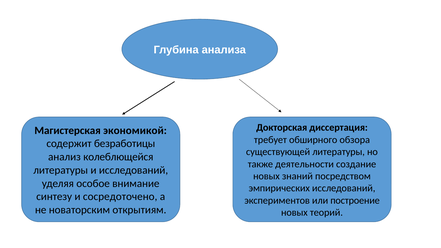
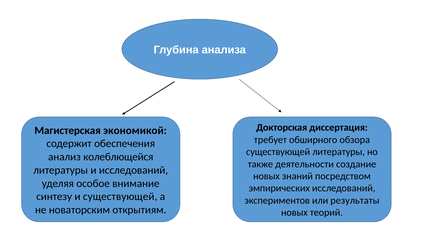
безработицы: безработицы -> обеспечения (125, 144)
и сосредоточено: сосредоточено -> существующей (120, 197)
построение: построение -> результаты (355, 200)
